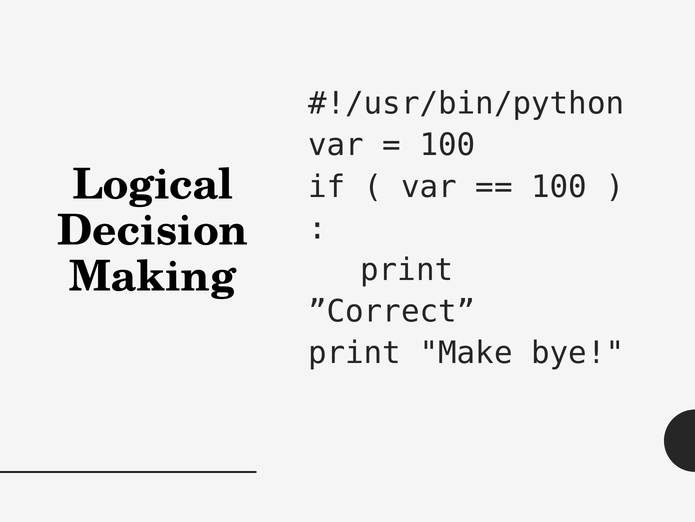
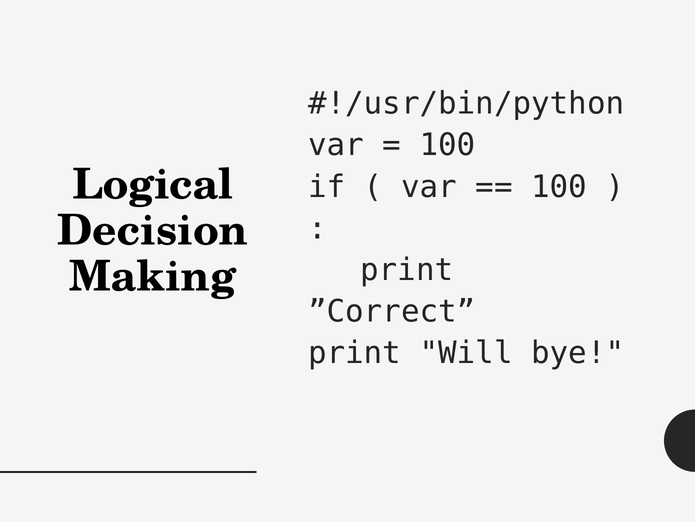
Make: Make -> Will (466, 353)
